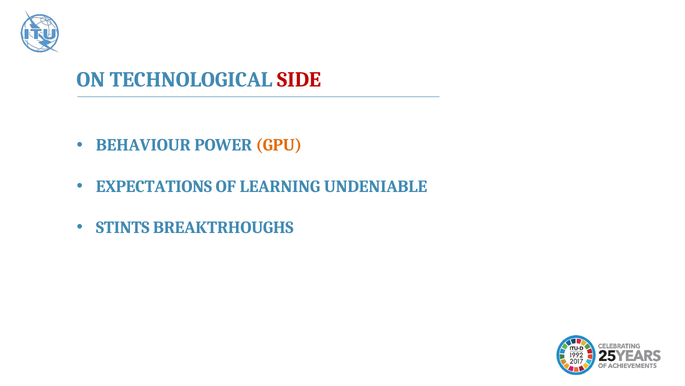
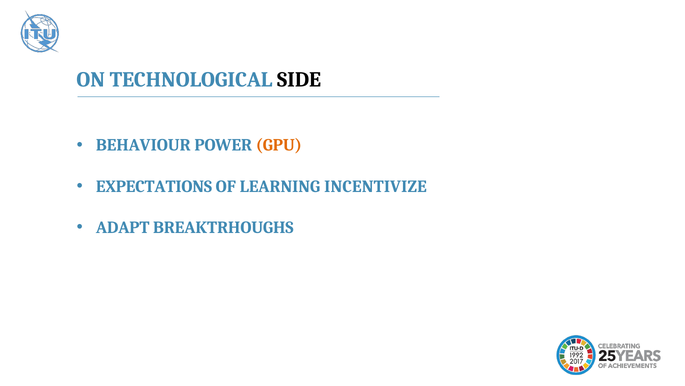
SIDE colour: red -> black (299, 79)
UNDENIABLE: UNDENIABLE -> INCENTIVIZE (375, 186)
STINTS: STINTS -> ADAPT (123, 227)
